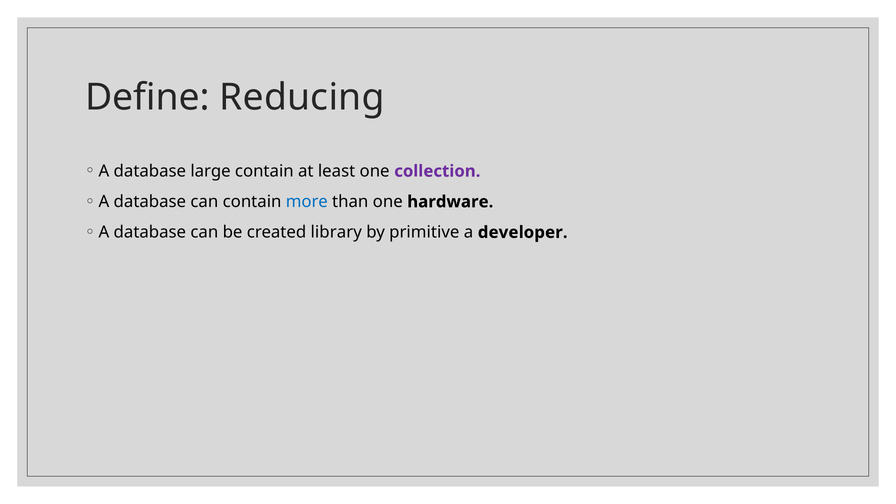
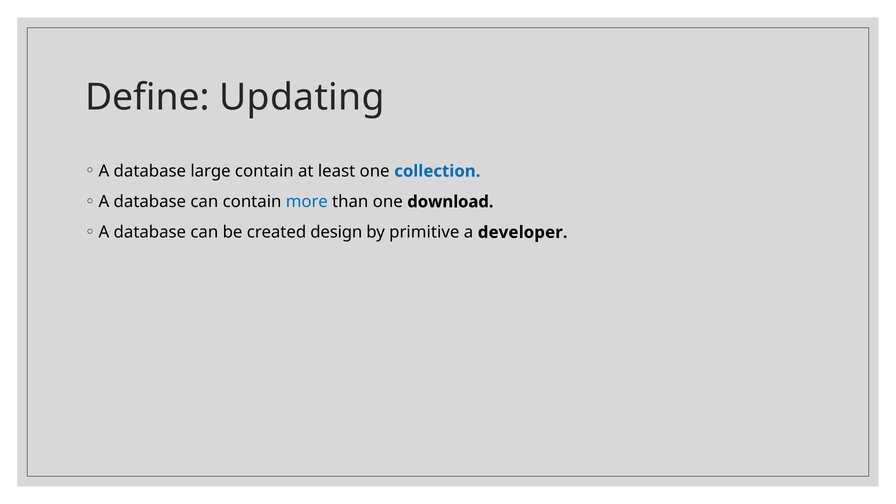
Reducing: Reducing -> Updating (302, 97)
collection colour: purple -> blue (437, 171)
hardware: hardware -> download (450, 202)
library: library -> design (336, 232)
